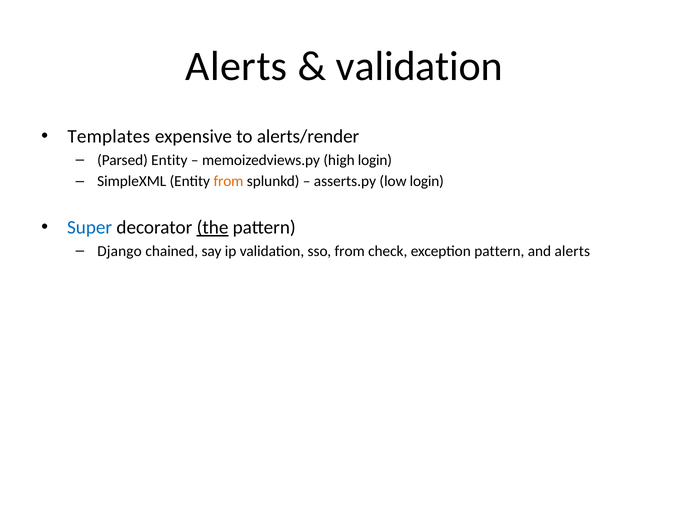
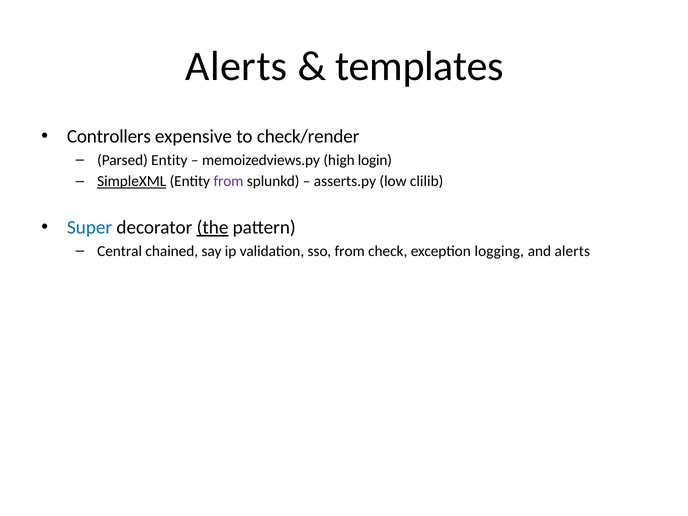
validation: validation -> templates (419, 67)
Templates: Templates -> Controllers (109, 137)
alerts/render: alerts/render -> check/render (308, 137)
SimpleXML underline: none -> present (132, 181)
from colour: orange -> purple (228, 181)
low login: login -> clilib (427, 181)
Django: Django -> Central (120, 251)
exception pattern: pattern -> logging (499, 251)
